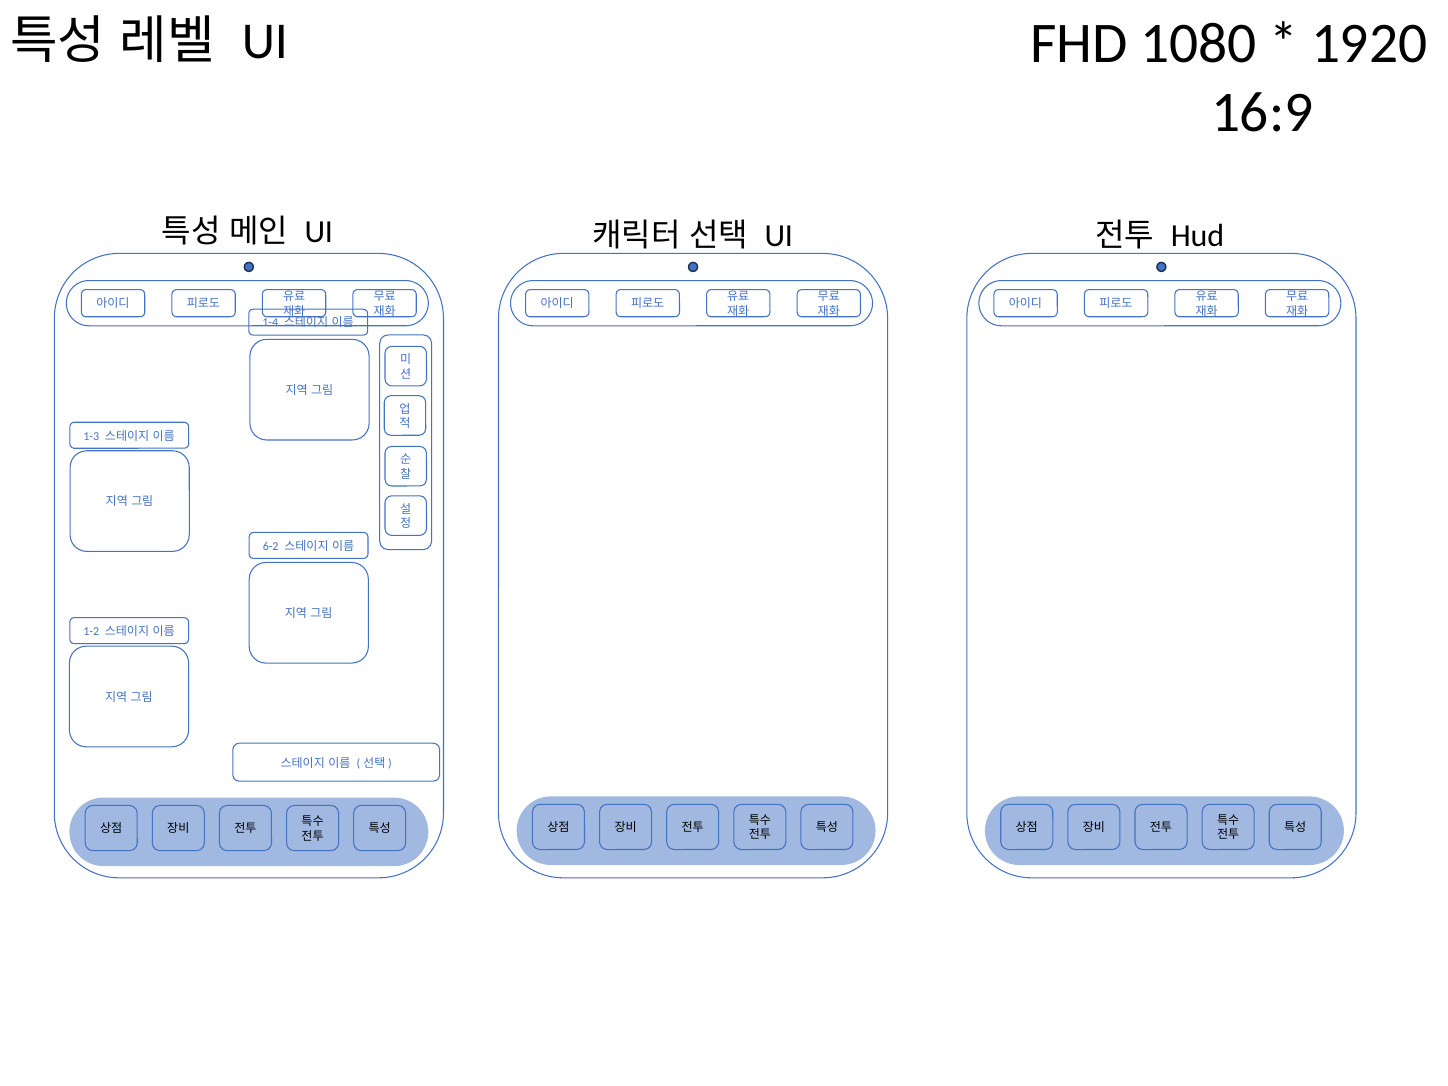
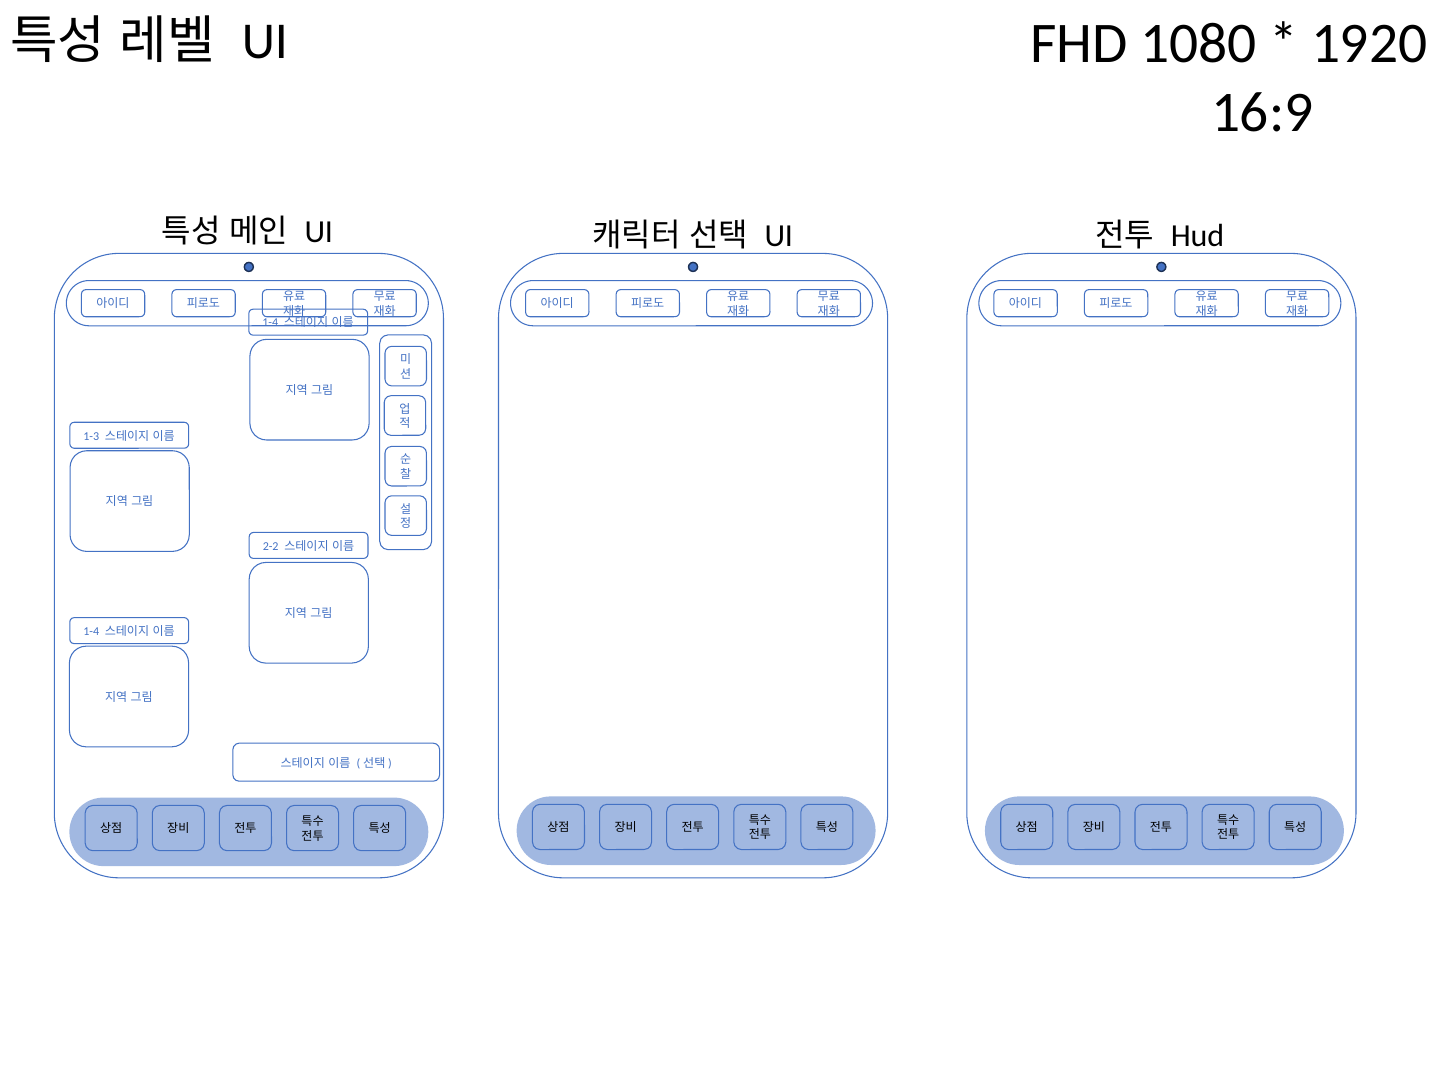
6-2: 6-2 -> 2-2 (271, 546)
1-2: 1-2 -> 1-4 (91, 631)
